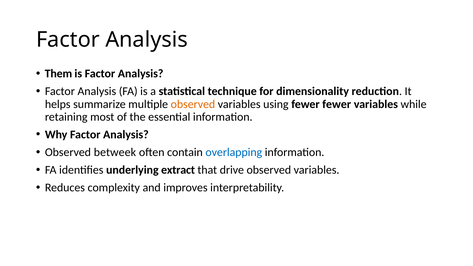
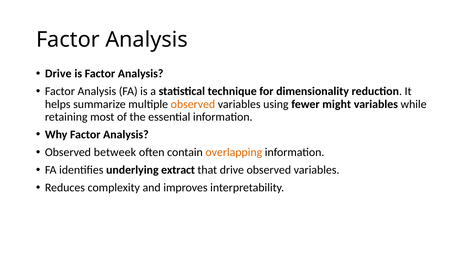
Them: Them -> Drive (58, 74)
fewer fewer: fewer -> might (337, 104)
overlapping colour: blue -> orange (234, 152)
